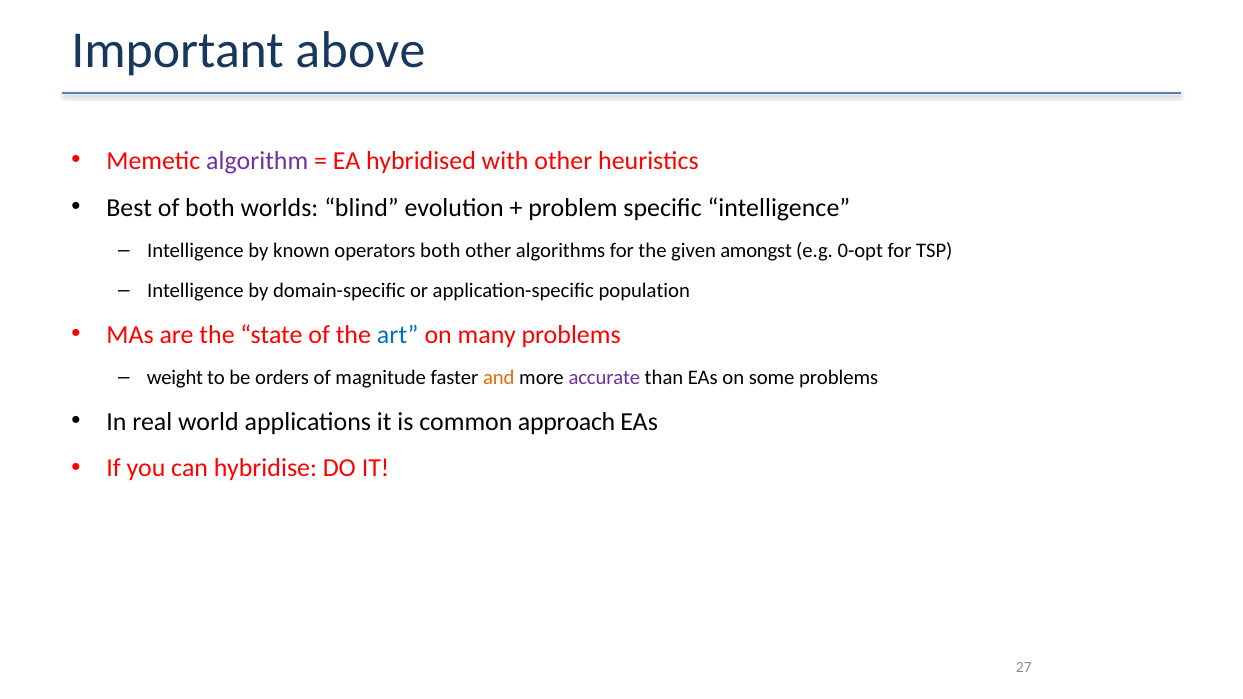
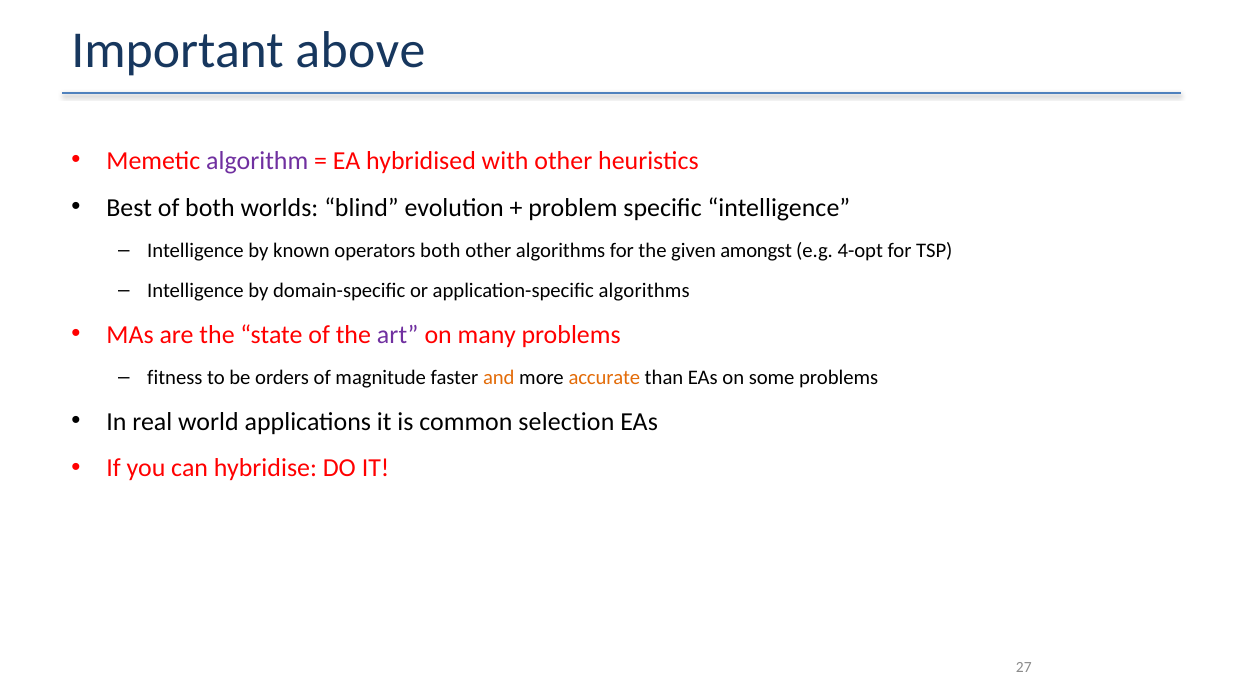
0-opt: 0-opt -> 4-opt (860, 251)
application-specific population: population -> algorithms (644, 291)
art colour: blue -> purple (398, 335)
weight: weight -> fitness (175, 378)
accurate colour: purple -> orange (604, 378)
approach: approach -> selection (566, 422)
